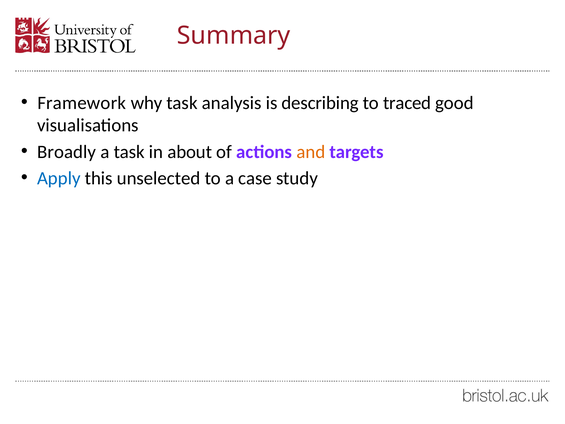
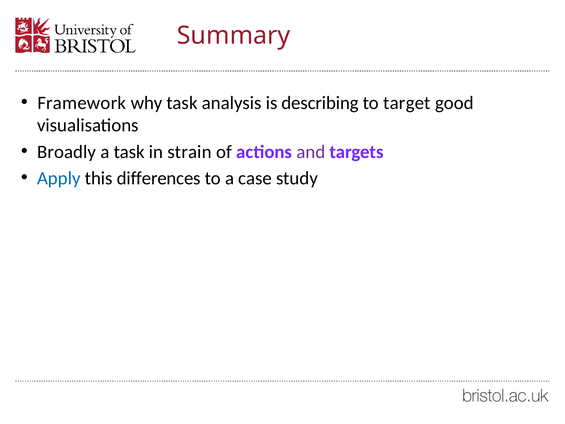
traced: traced -> target (407, 103)
about: about -> strain (190, 152)
and colour: orange -> purple (311, 152)
unselected: unselected -> differences (159, 178)
